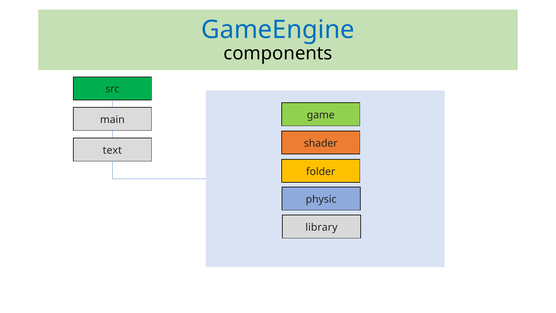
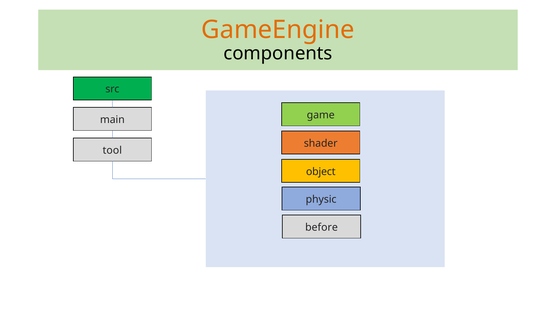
GameEngine colour: blue -> orange (278, 30)
text: text -> tool (112, 150)
folder: folder -> object (321, 171)
library: library -> before (321, 227)
